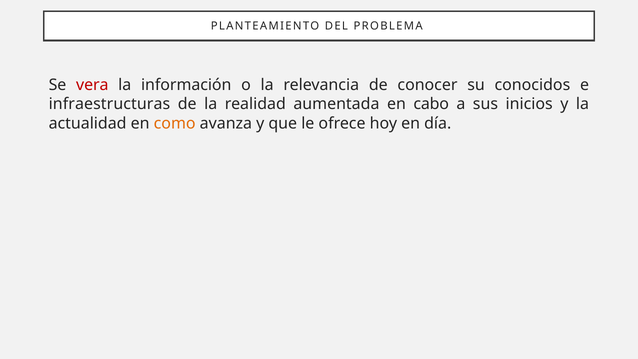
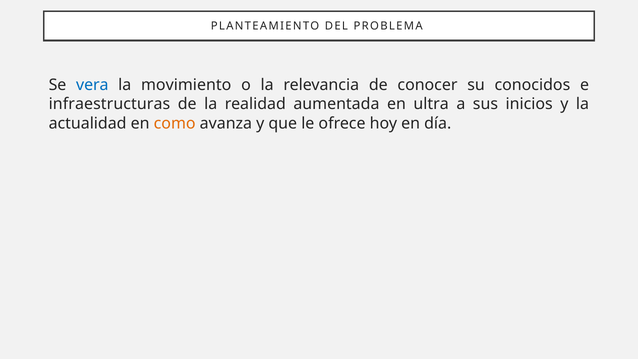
vera colour: red -> blue (92, 85)
información: información -> movimiento (186, 85)
cabo: cabo -> ultra (431, 104)
